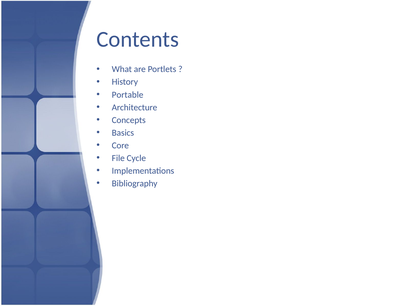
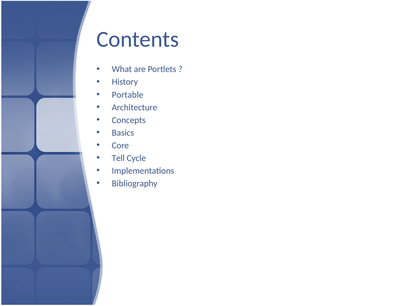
File: File -> Tell (118, 158)
